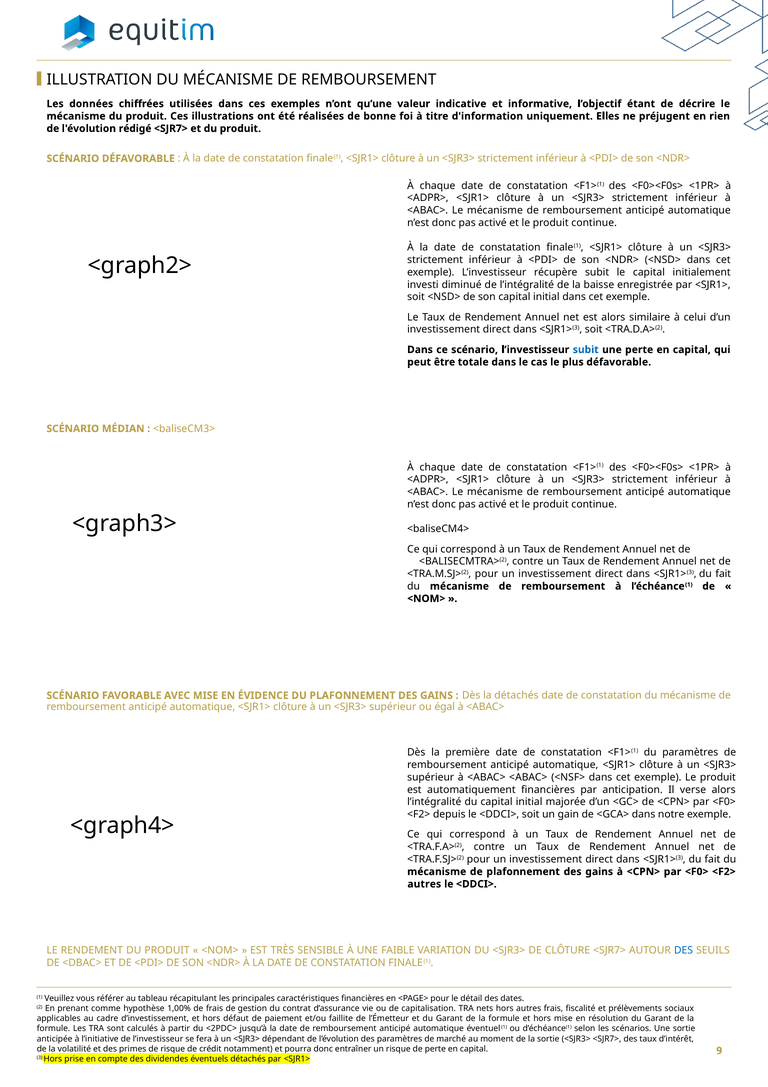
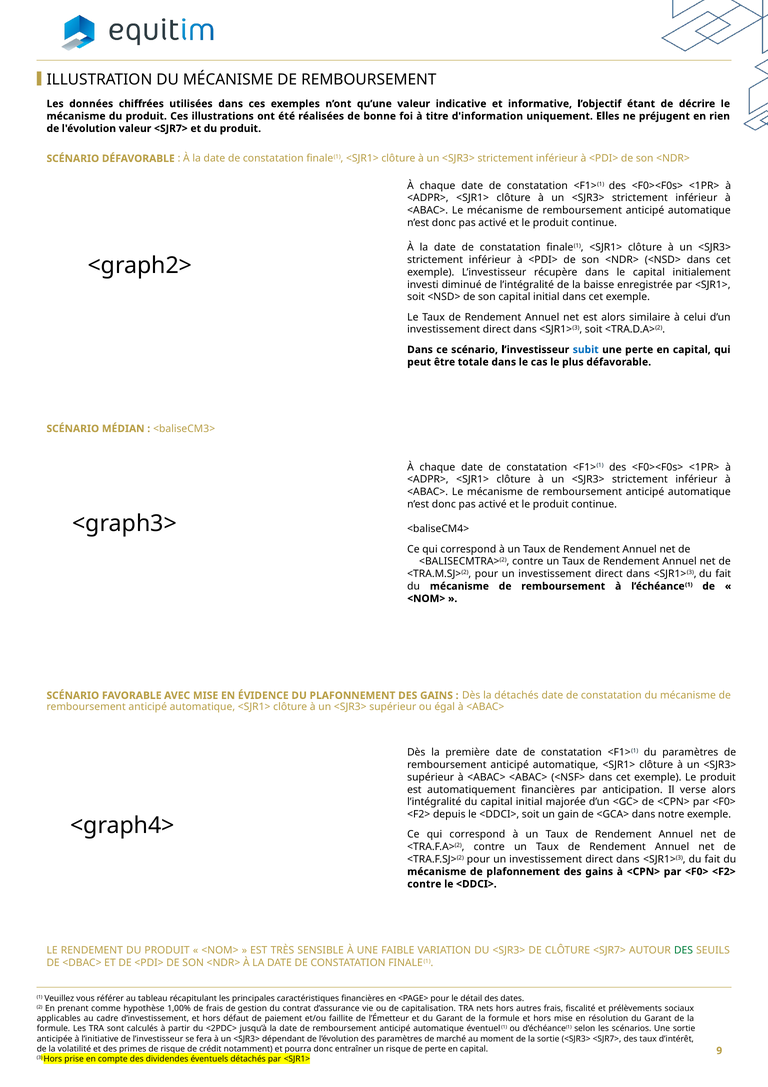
l'évolution rédigé: rédigé -> valeur (135, 128)
récupère subit: subit -> dans (597, 272)
autres: autres -> contre (424, 883)
DES colour: blue -> green (684, 950)
